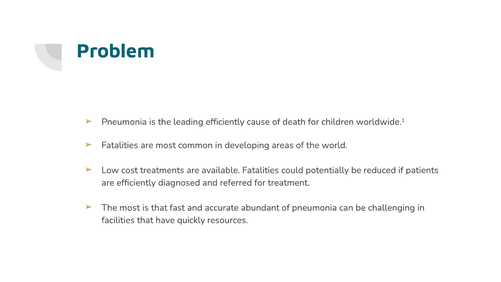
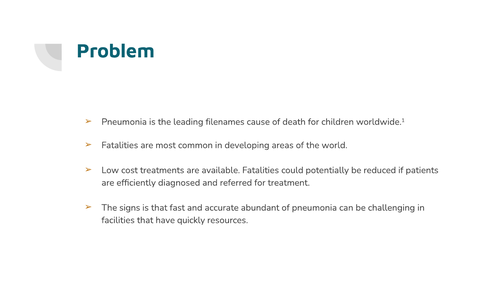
leading efficiently: efficiently -> filenames (225, 122)
The most: most -> signs (130, 208)
